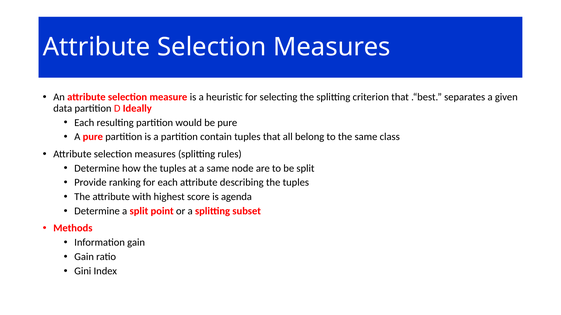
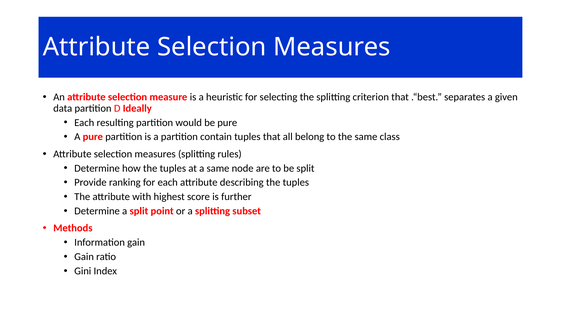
agenda: agenda -> further (236, 197)
